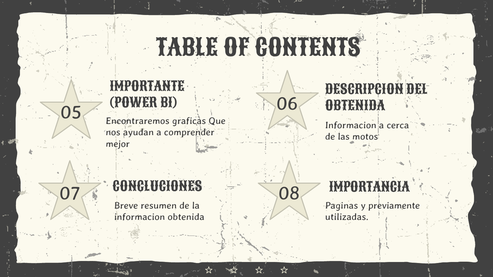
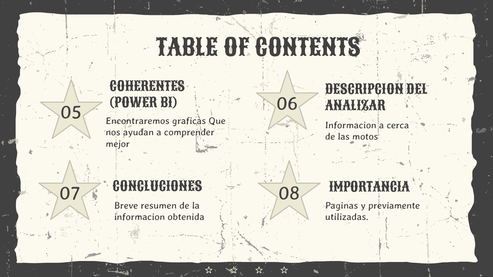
IMPORTANTE: IMPORTANTE -> COHERENTES (147, 86)
OBTENIDA: OBTENIDA -> ANALIZAR (355, 106)
